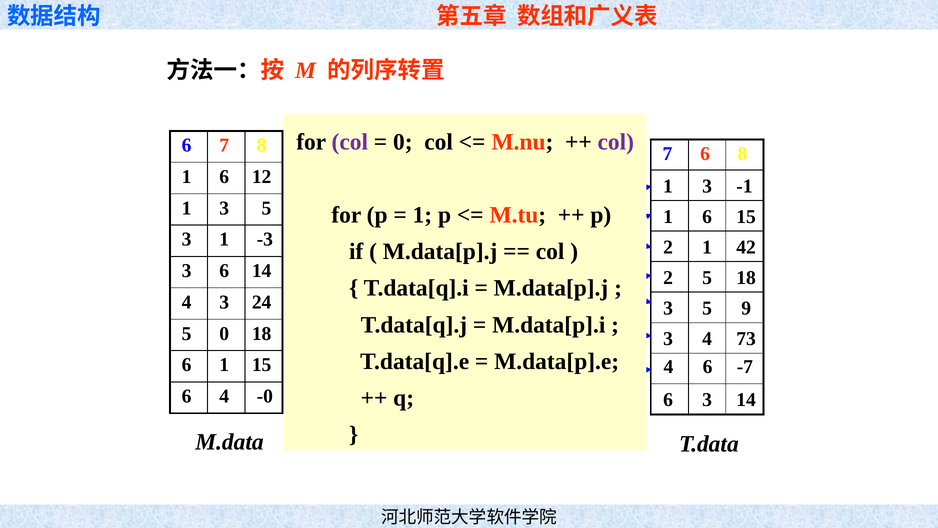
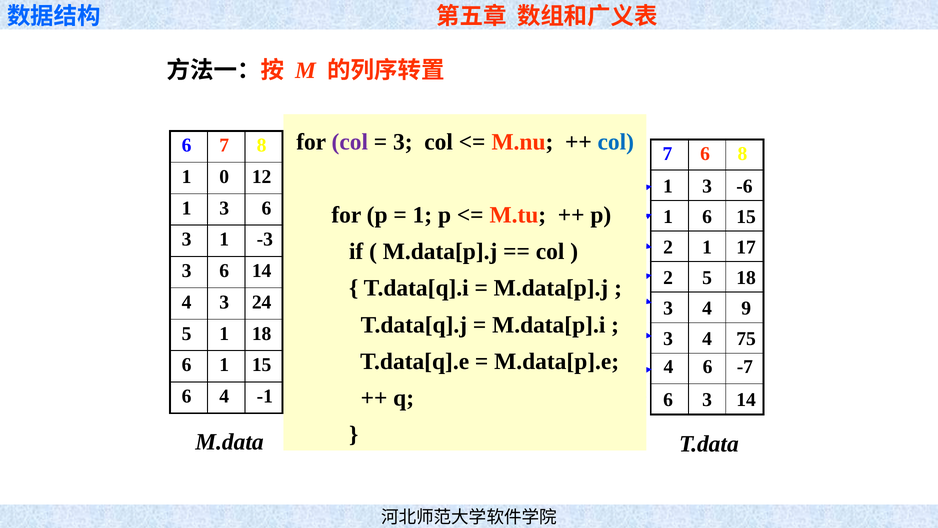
0: 0 -> 3 (403, 142)
col colour: purple -> blue (616, 142)
6: 6 -> 0 (224, 177)
-1: -1 -> -6 (744, 186)
1 3 5: 5 -> 6 (267, 208)
42: 42 -> 17 (746, 247)
5: 5 -> 4 (707, 308)
5 0: 0 -> 1 (224, 333)
73: 73 -> 75 (746, 338)
-0: -0 -> -1 (265, 396)
